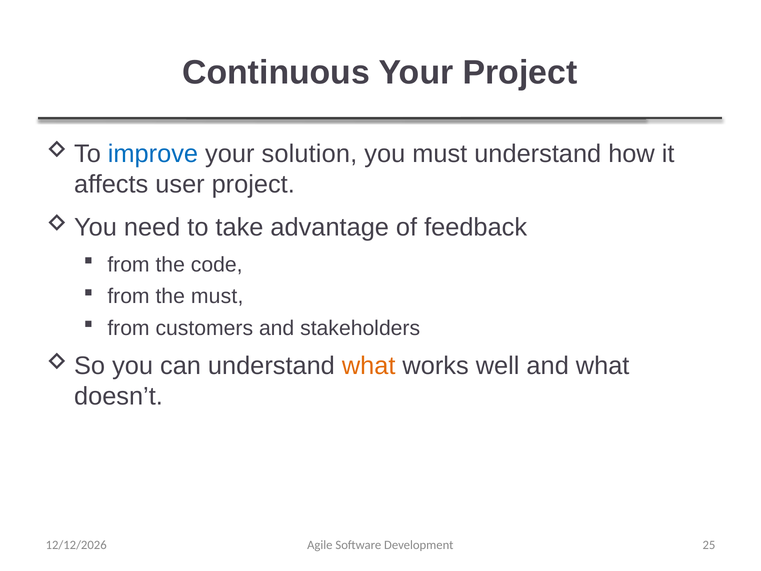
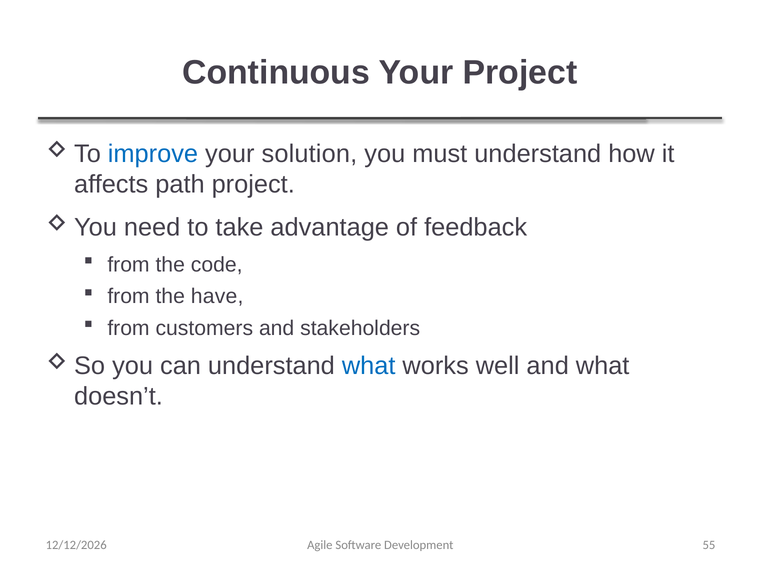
user: user -> path (180, 184)
the must: must -> have (217, 296)
what colour: orange -> blue (369, 366)
25: 25 -> 55 (709, 545)
